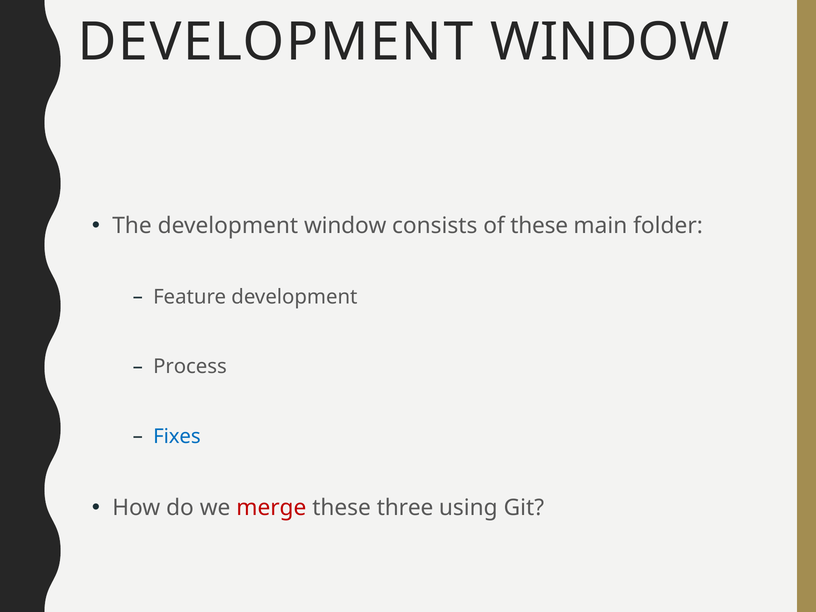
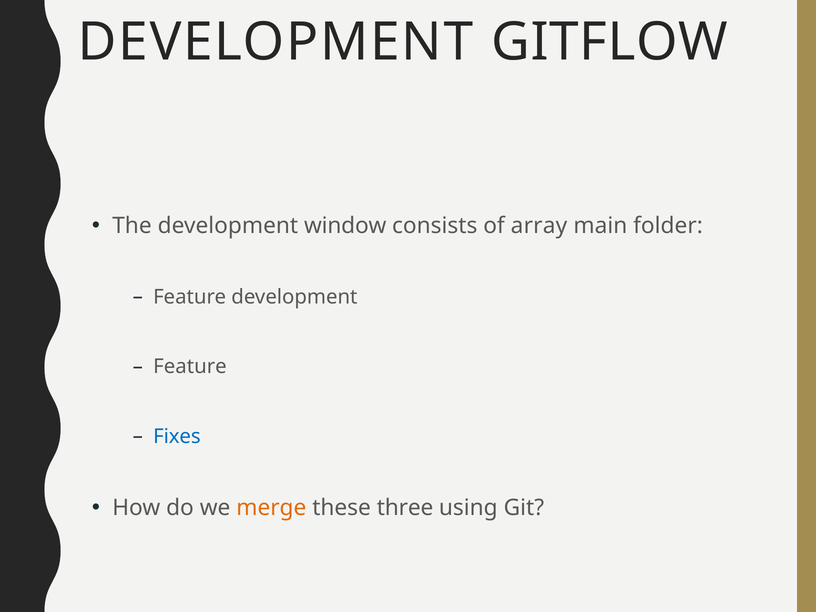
WINDOW: WINDOW -> GITFLOW (610, 42)
of these: these -> array (539, 226)
Process: Process -> Feature (190, 367)
merge colour: red -> orange (271, 508)
